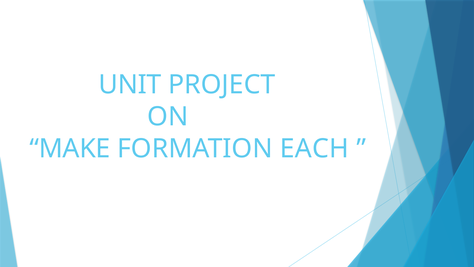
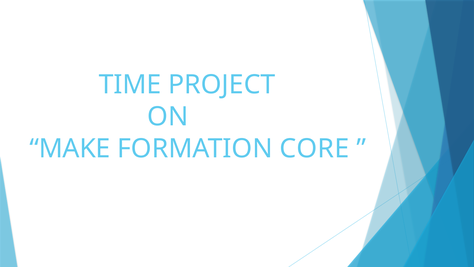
UNIT: UNIT -> TIME (130, 85)
EACH: EACH -> CORE (314, 149)
